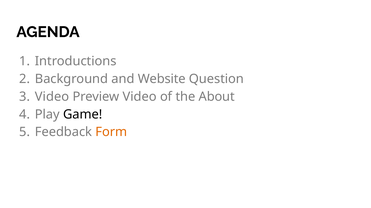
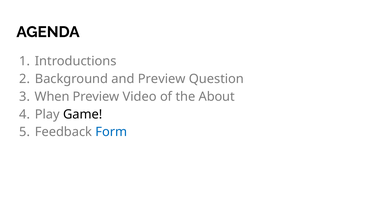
and Website: Website -> Preview (162, 79)
Video: Video -> When (52, 97)
Form colour: orange -> blue (111, 132)
